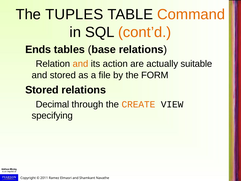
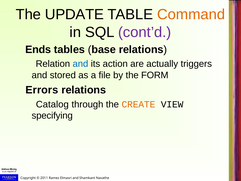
TUPLES: TUPLES -> UPDATE (74, 14)
cont’d colour: orange -> purple (145, 32)
and colour: orange -> blue (80, 64)
suitable: suitable -> triggers (196, 64)
Stored: Stored -> Errors (42, 90)
Decimal: Decimal -> Catalog (52, 104)
